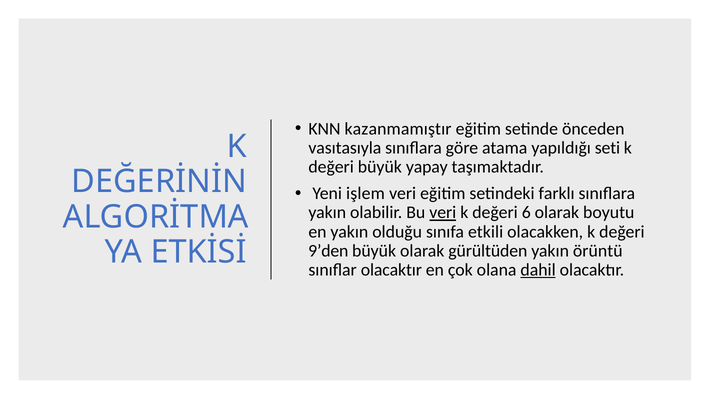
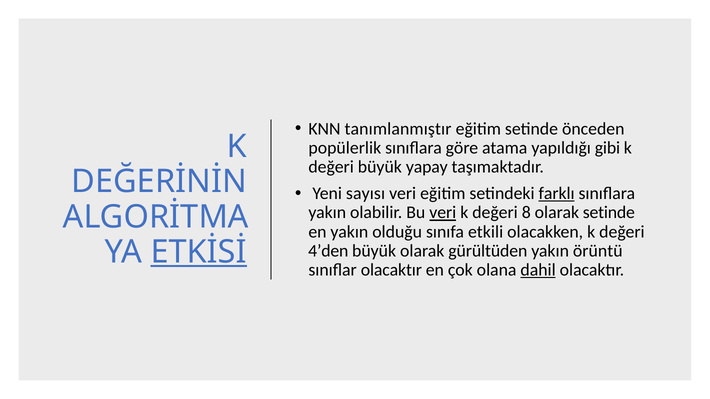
kazanmamıştır: kazanmamıştır -> tanımlanmıştır (398, 129)
vasıtasıyla: vasıtasıyla -> popülerlik (345, 148)
seti: seti -> gibi (607, 148)
işlem: işlem -> sayısı (366, 194)
farklı underline: none -> present (557, 194)
6: 6 -> 8 (526, 213)
olarak boyutu: boyutu -> setinde (609, 213)
ETKİSİ underline: none -> present (199, 252)
9’den: 9’den -> 4’den (328, 251)
